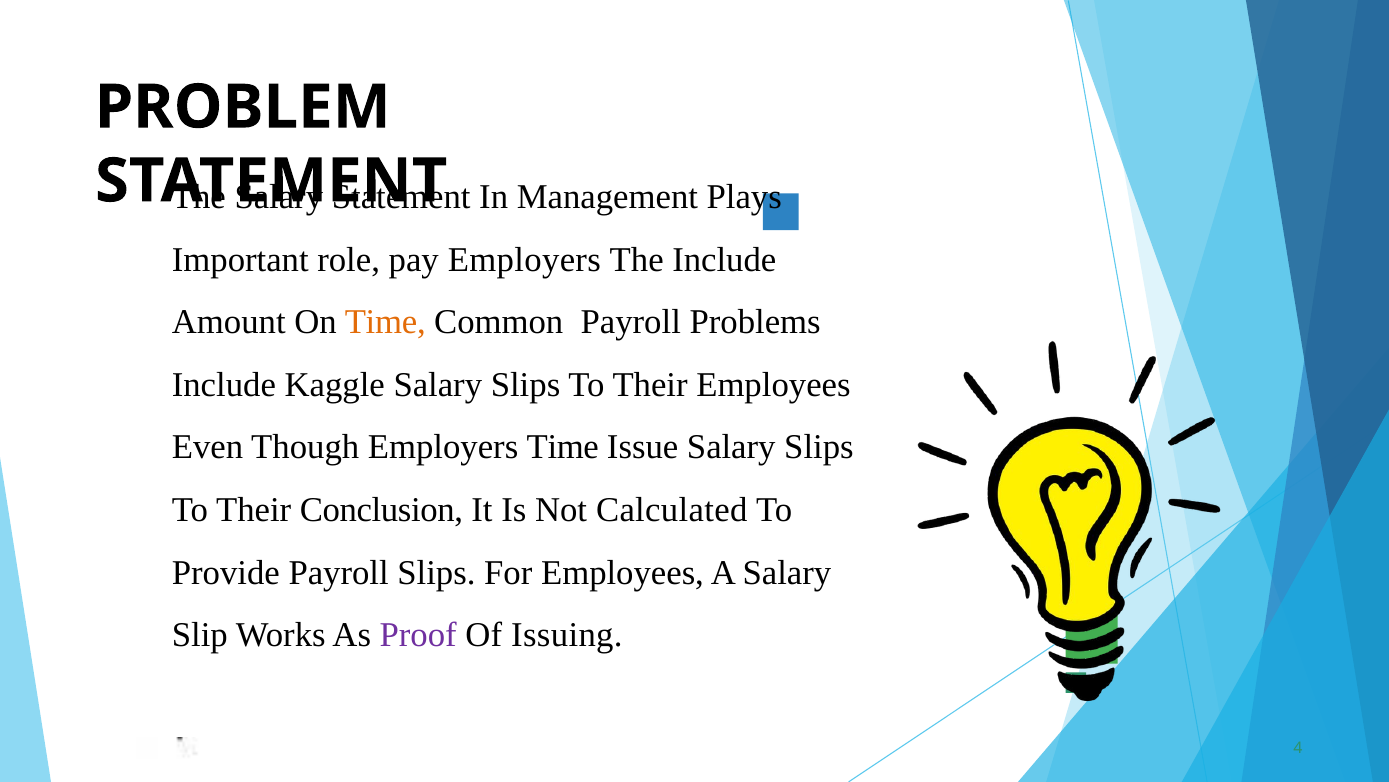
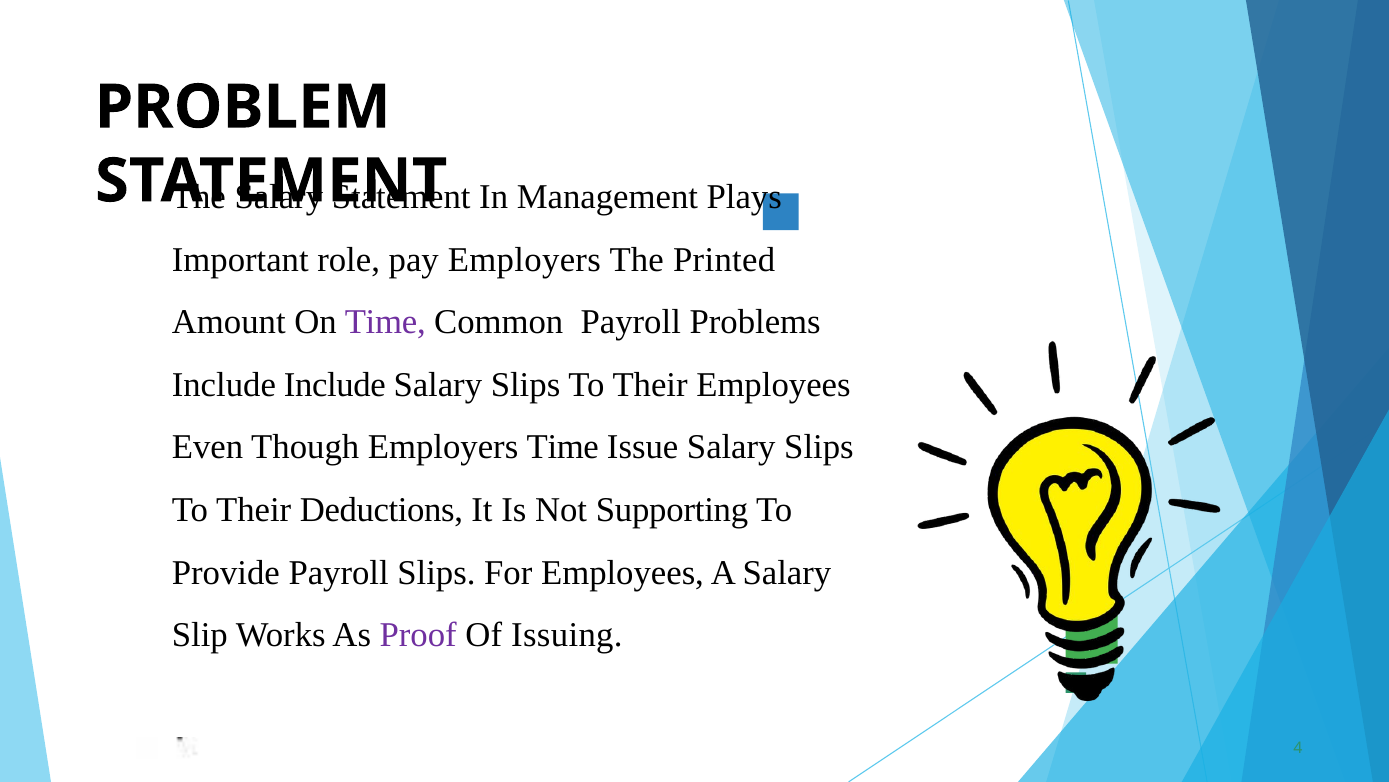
The Include: Include -> Printed (724, 260)
Time colour: orange -> purple (385, 322)
Include Kaggle: Kaggle -> Include (335, 385)
Conclusion: Conclusion -> Deductions (381, 510)
Calculated: Calculated -> Supporting (672, 510)
